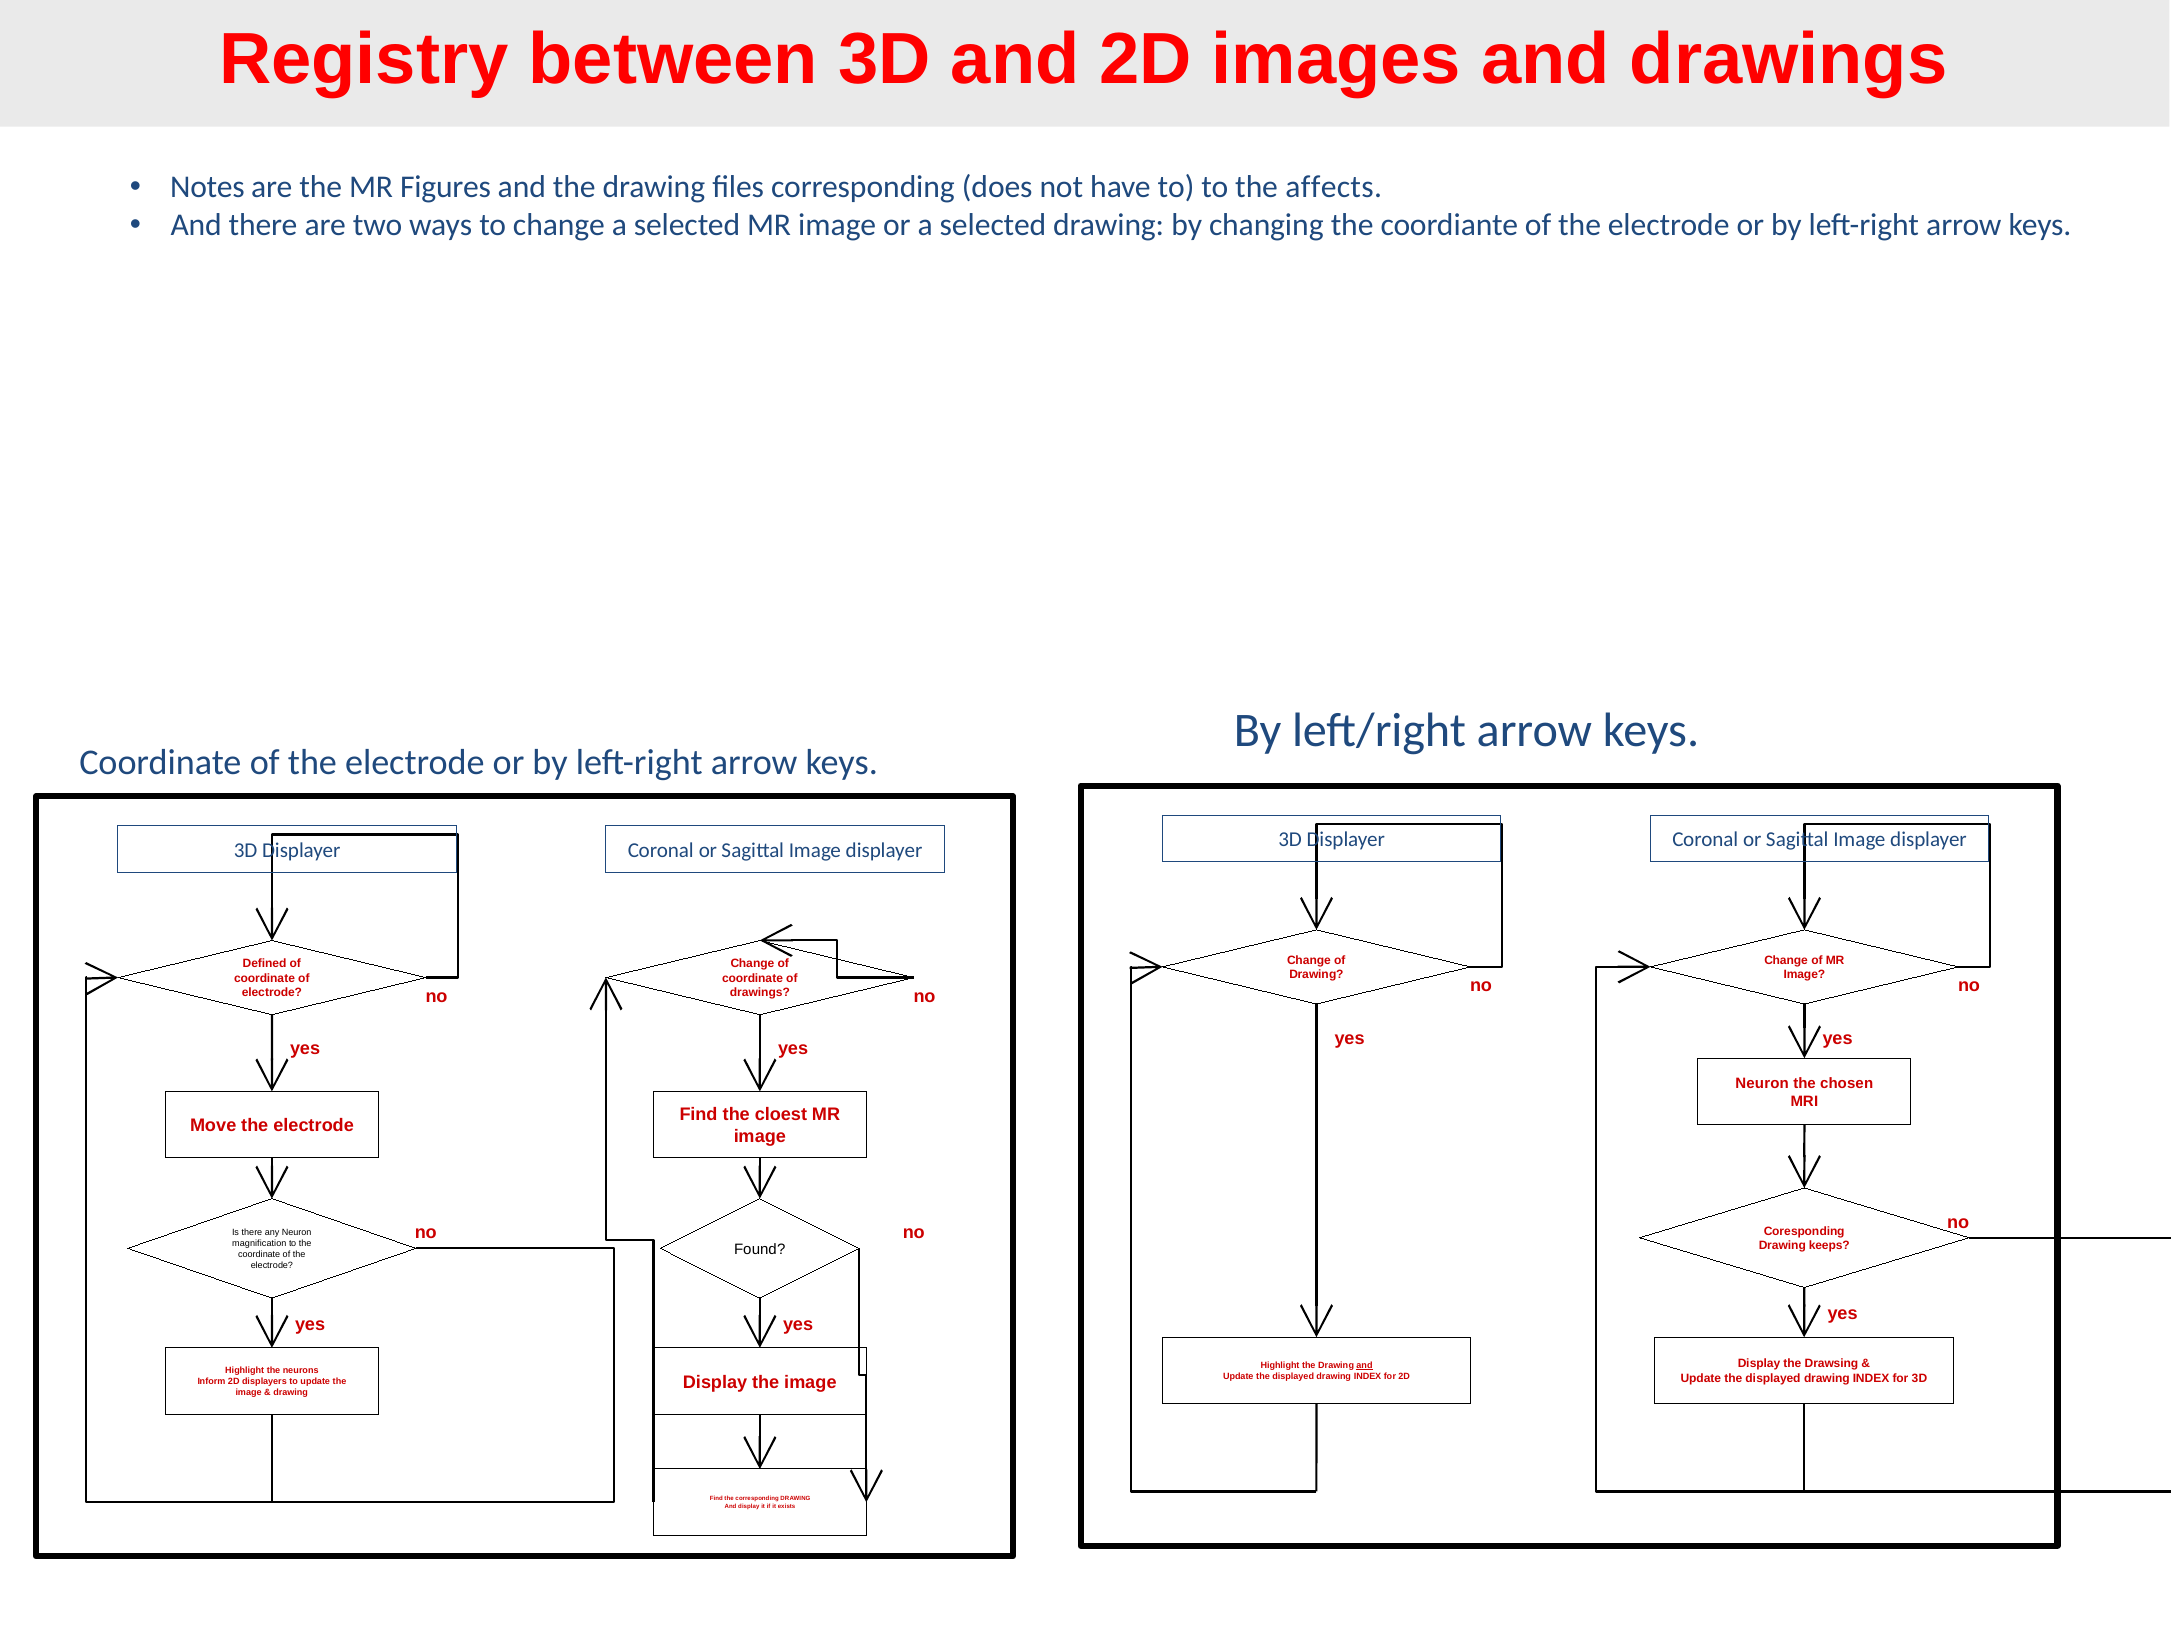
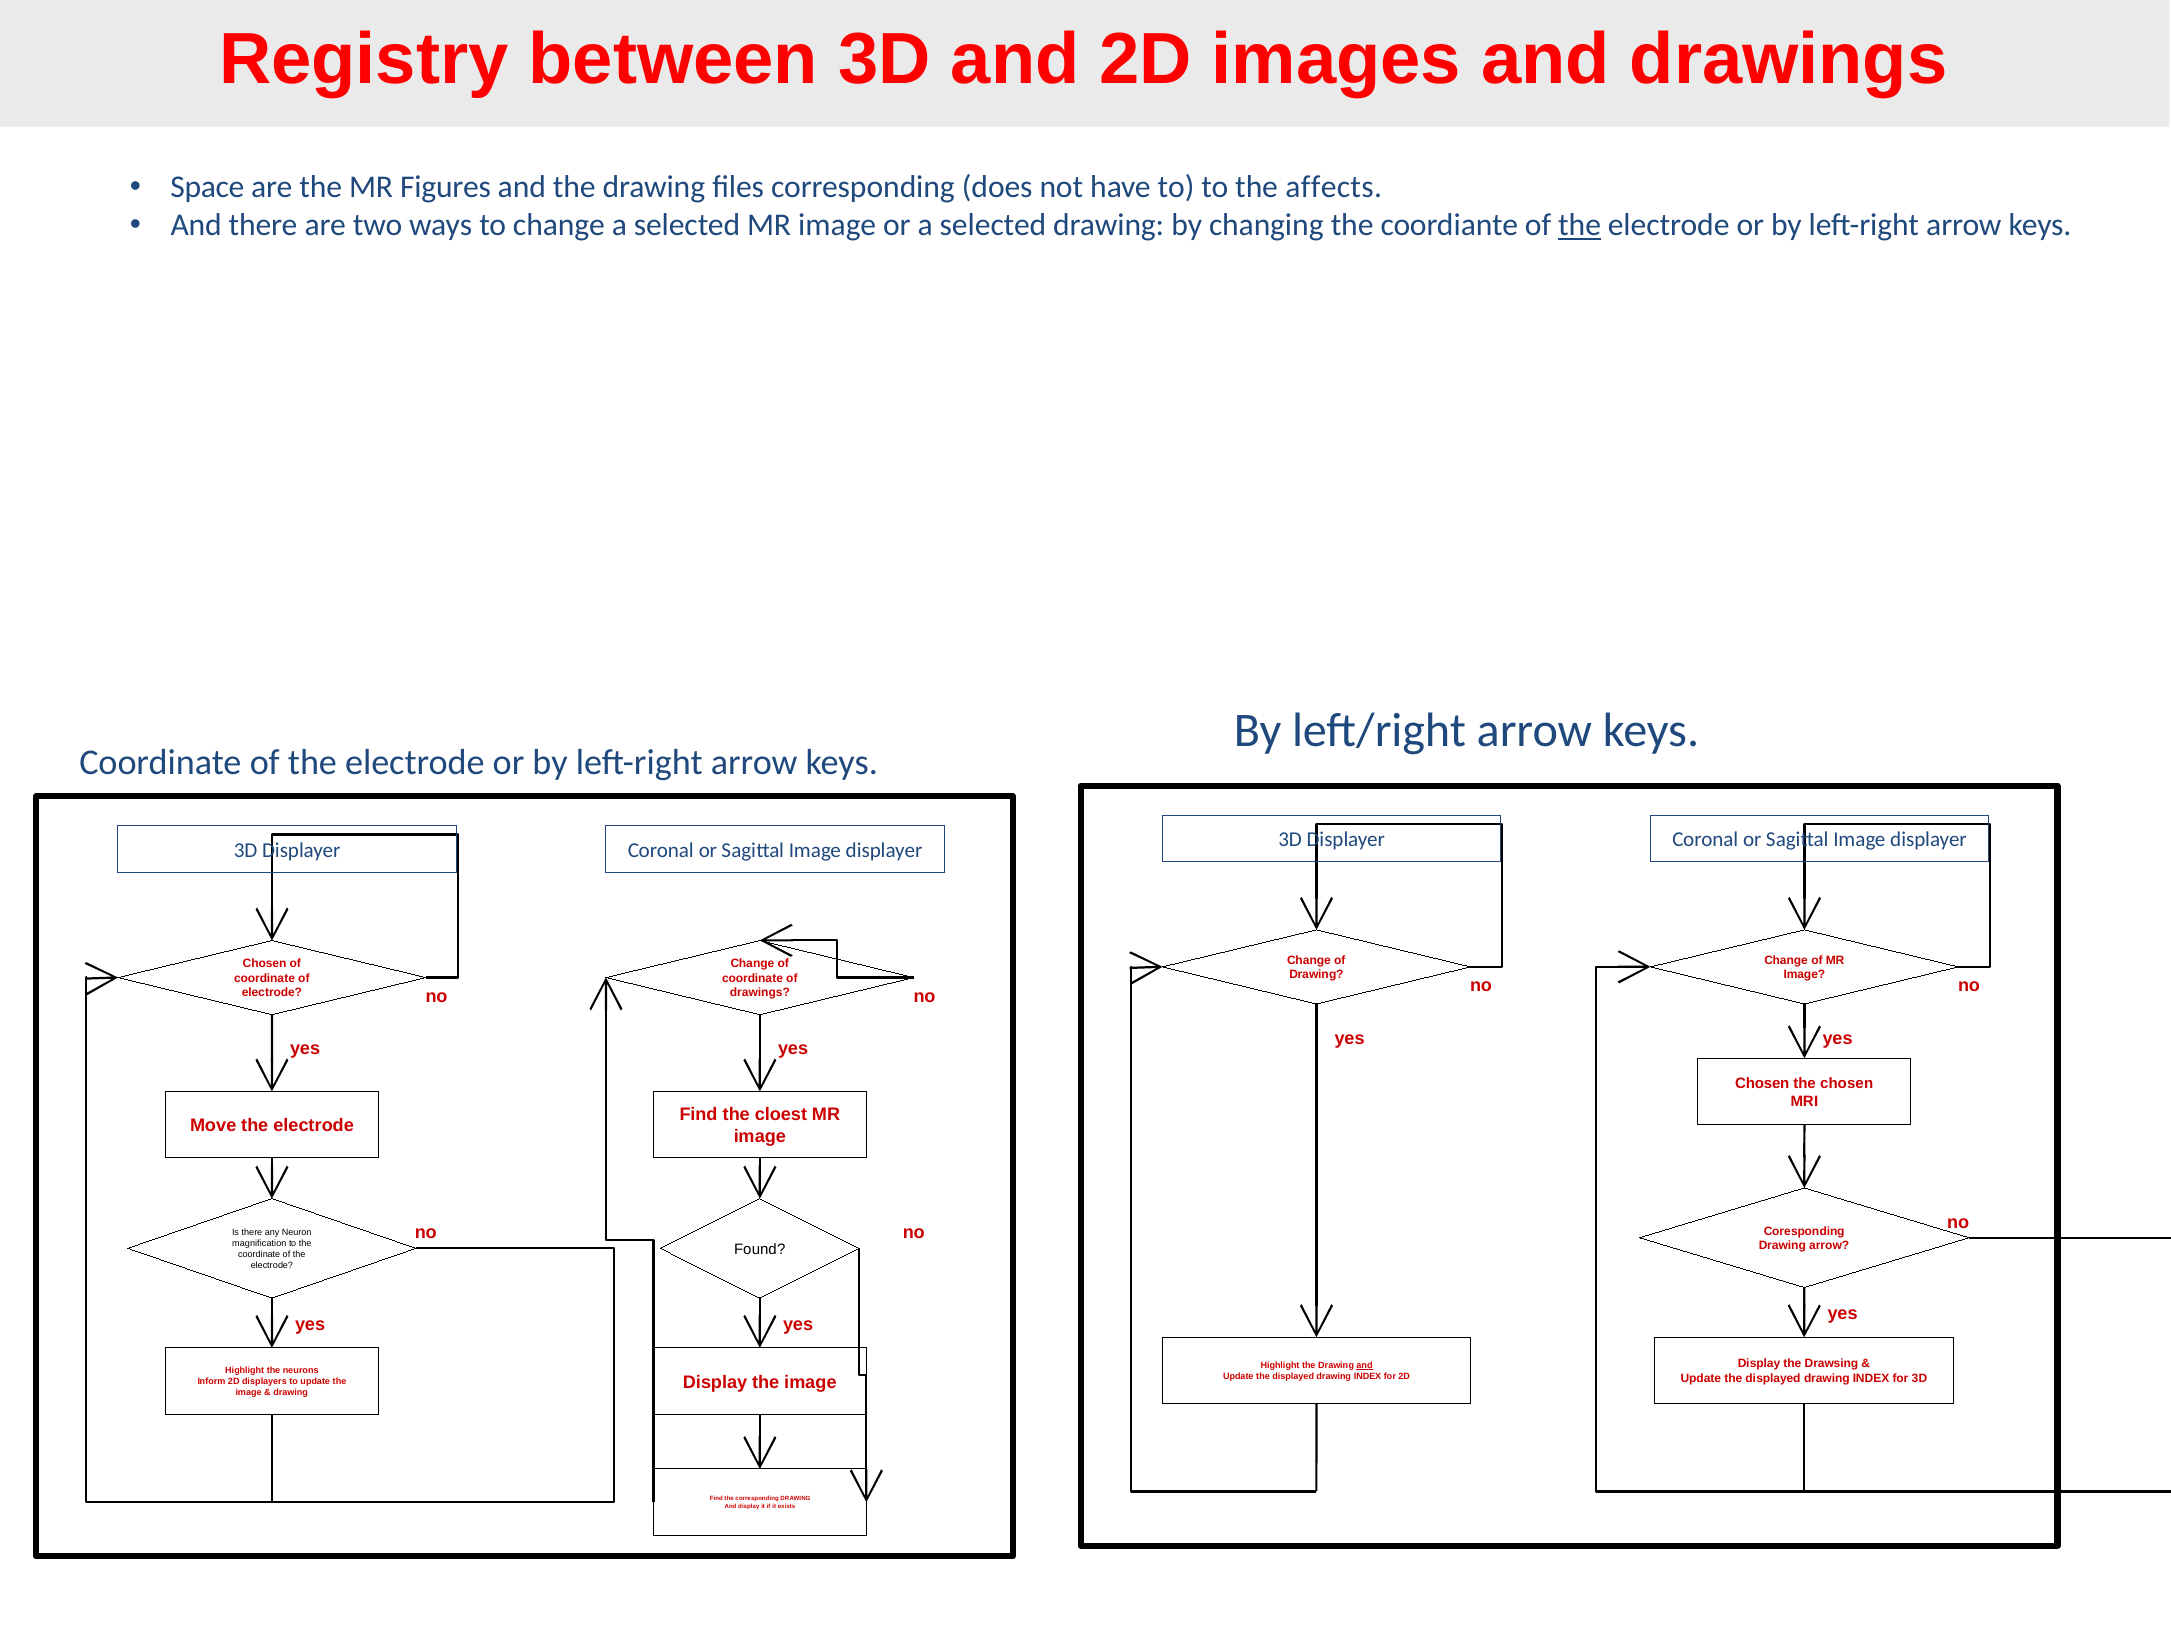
Notes: Notes -> Space (207, 187)
the underline: none -> present (1580, 225)
Defined: Defined -> Chosen (265, 963)
Neuron: Neuron -> Chosen (1762, 1083)
Drawing keeps: keeps -> arrow (1829, 1245)
